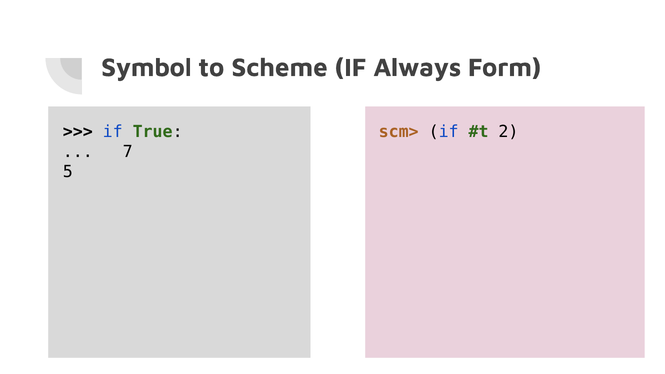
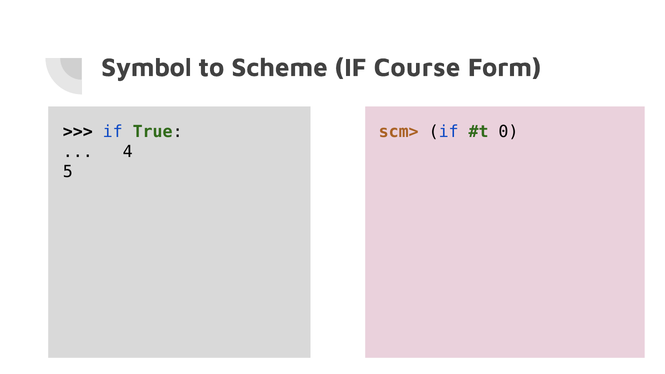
Always: Always -> Course (417, 68)
2: 2 -> 0 (508, 132)
7: 7 -> 4 (128, 152)
